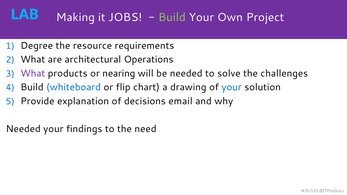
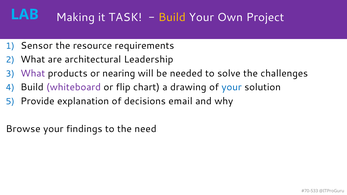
JOBS: JOBS -> TASK (125, 17)
Build colour: light green -> yellow (172, 17)
Degree: Degree -> Sensor (37, 46)
Operations: Operations -> Leadership (149, 59)
whiteboard colour: blue -> purple (74, 87)
Needed: Needed -> Browse (23, 129)
